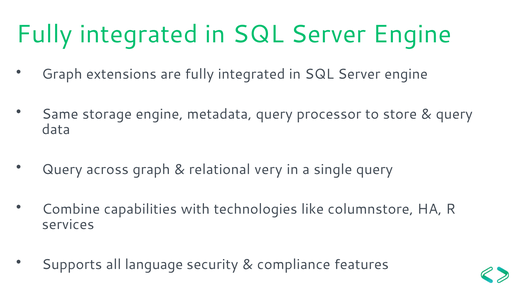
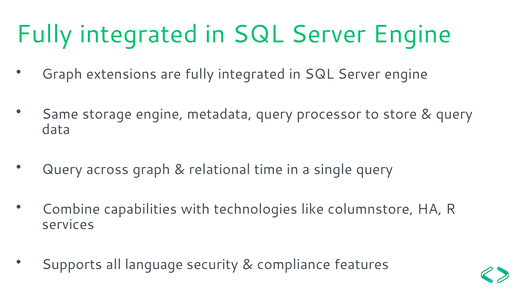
very: very -> time (269, 169)
